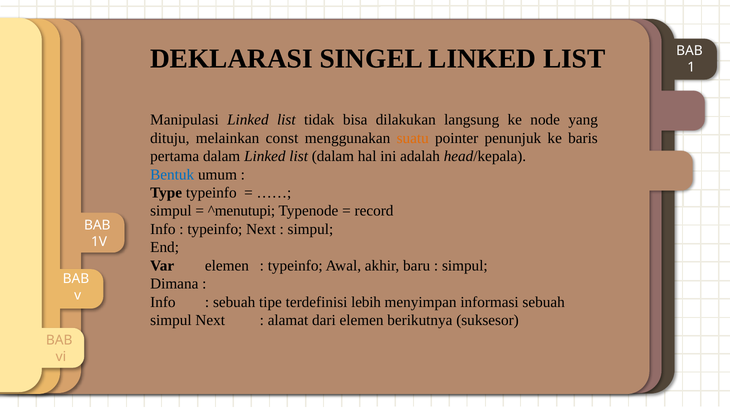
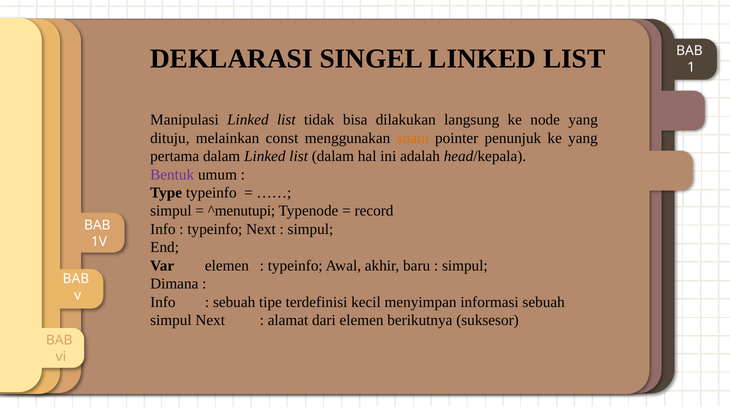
ke baris: baris -> yang (583, 138)
Bentuk colour: blue -> purple (172, 175)
lebih: lebih -> kecil (366, 303)
